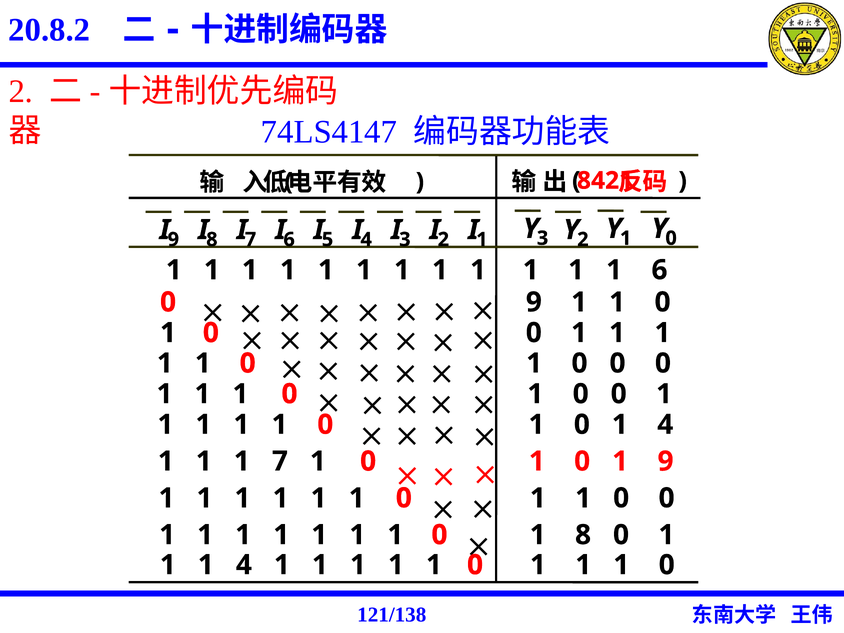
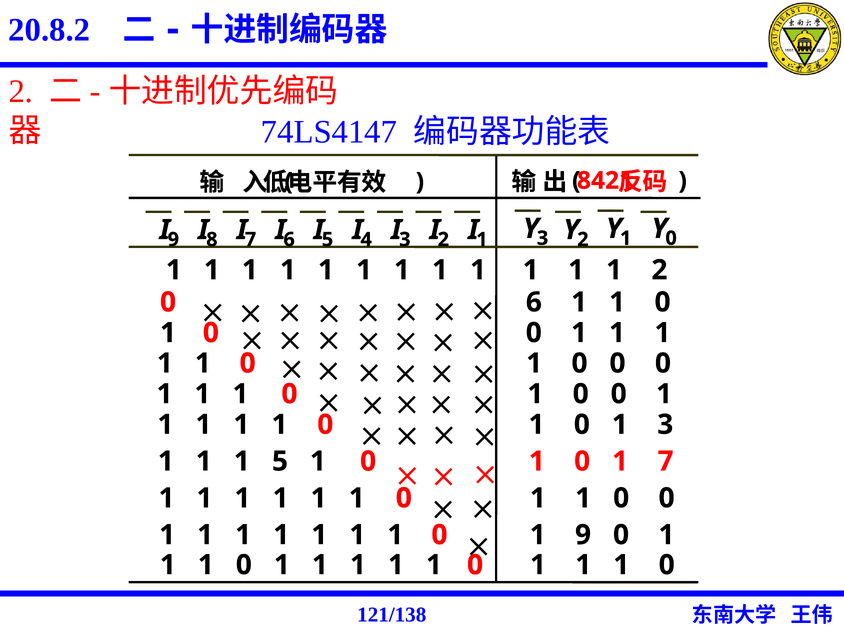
1 6: 6 -> 2 (659, 270)
9: 9 -> 6 (534, 302)
0 1 4: 4 -> 3 (665, 425)
1 7: 7 -> 5 (280, 461)
1 9: 9 -> 7 (666, 461)
1 8: 8 -> 9 (583, 535)
4: 4 -> 0 (244, 565)
